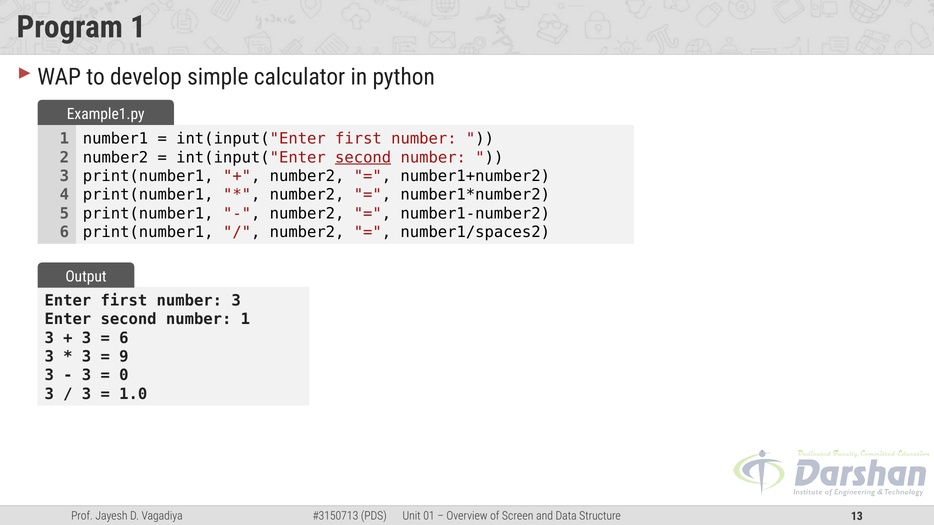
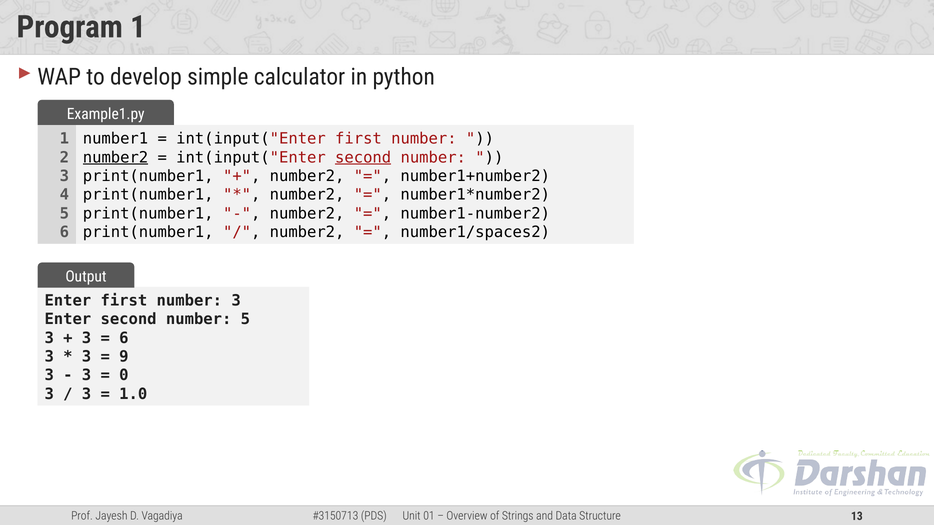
number2 underline: none -> present (116, 158)
number 1: 1 -> 5 (245, 319)
Screen: Screen -> Strings (518, 516)
